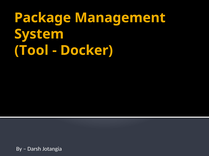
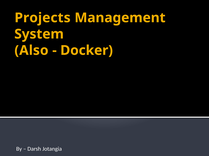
Package: Package -> Projects (43, 18)
Tool: Tool -> Also (31, 51)
